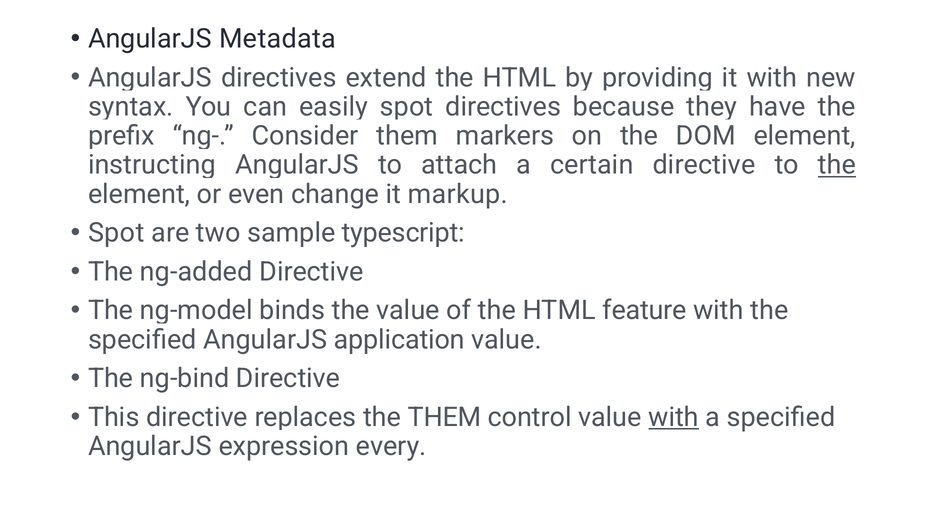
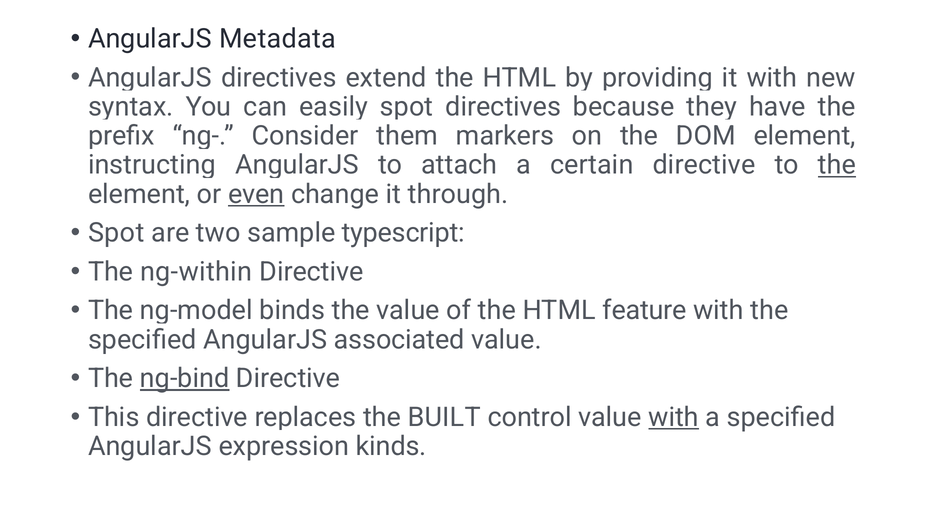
even underline: none -> present (256, 194)
markup: markup -> through (458, 194)
ng-added: ng-added -> ng-within (196, 272)
application: application -> associated (399, 340)
ng-bind underline: none -> present (185, 379)
THEM: THEM -> BUILT (444, 418)
every: every -> kinds (391, 447)
